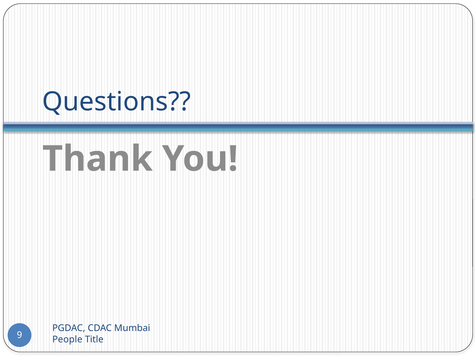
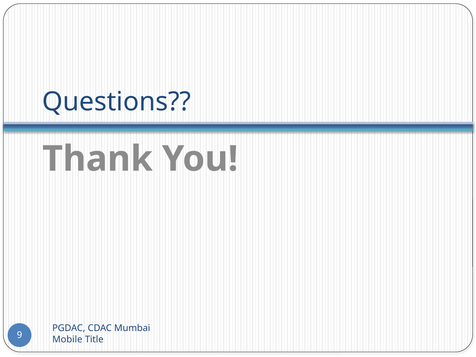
People: People -> Mobile (67, 339)
